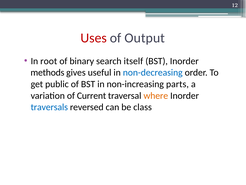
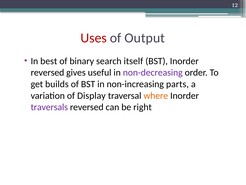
root: root -> best (49, 61)
methods: methods -> reversed (47, 72)
non-decreasing colour: blue -> purple (153, 72)
public: public -> builds (57, 84)
Current: Current -> Display (91, 95)
traversals colour: blue -> purple (49, 107)
class: class -> right (143, 107)
